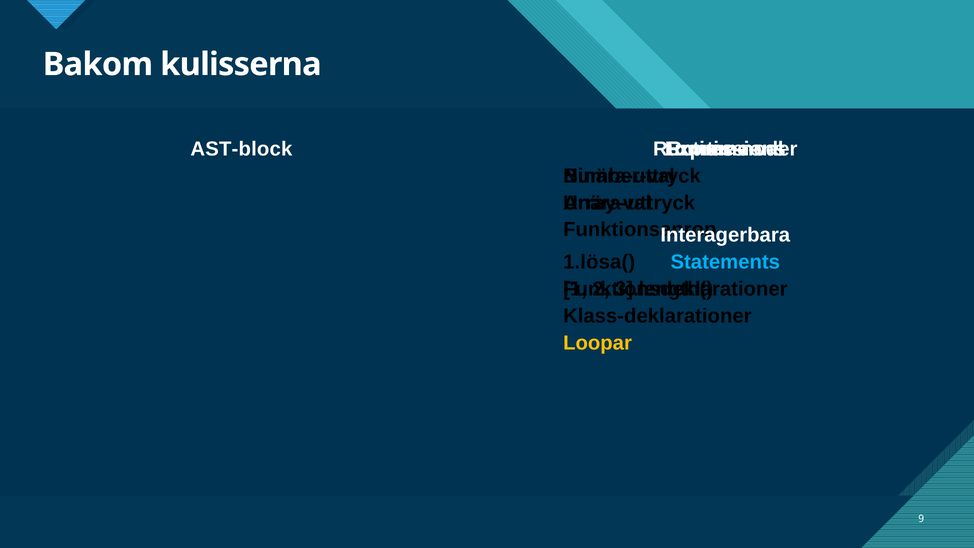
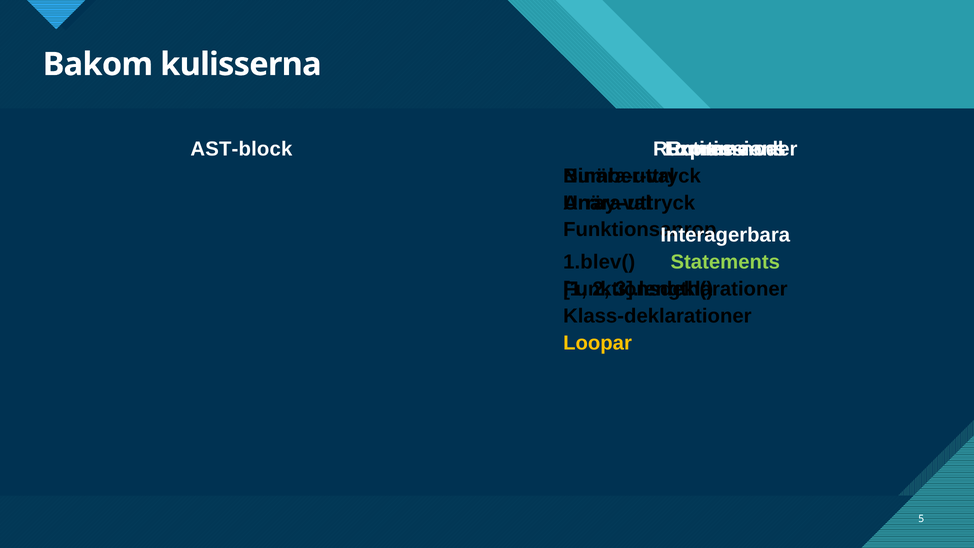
1.lösa(: 1.lösa( -> 1.blev( (599, 262)
Statements colour: light blue -> light green (725, 262)
9: 9 -> 5 (921, 519)
